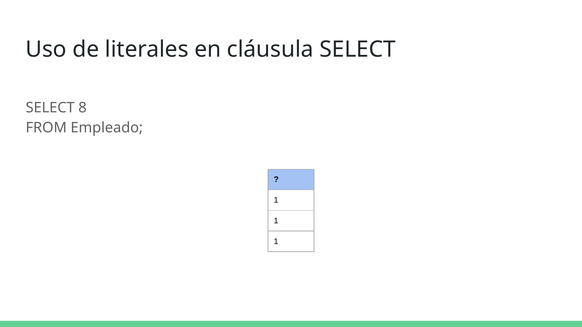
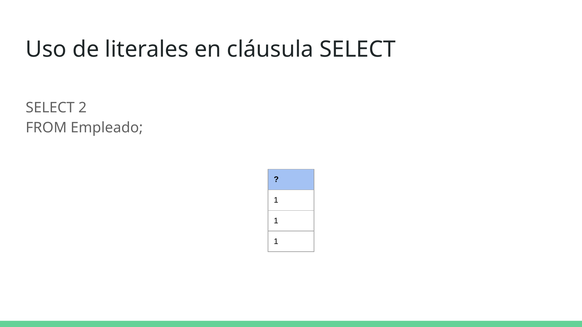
8: 8 -> 2 (83, 108)
